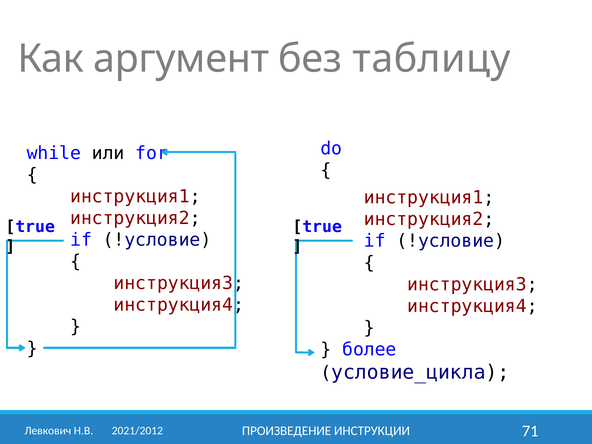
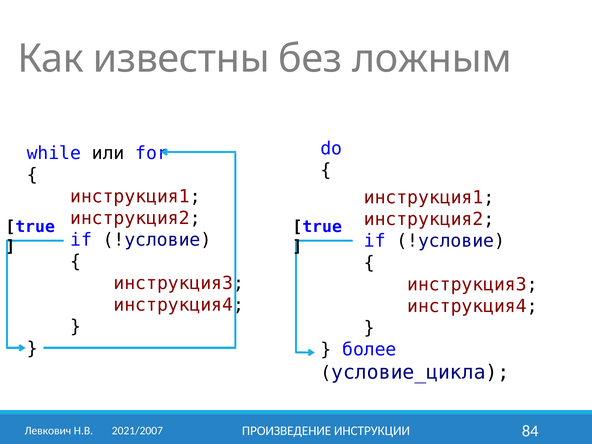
аргумент: аргумент -> известны (181, 59)
таблицу: таблицу -> ложным (432, 59)
71: 71 -> 84 (530, 431)
2021/2012: 2021/2012 -> 2021/2007 (137, 431)
